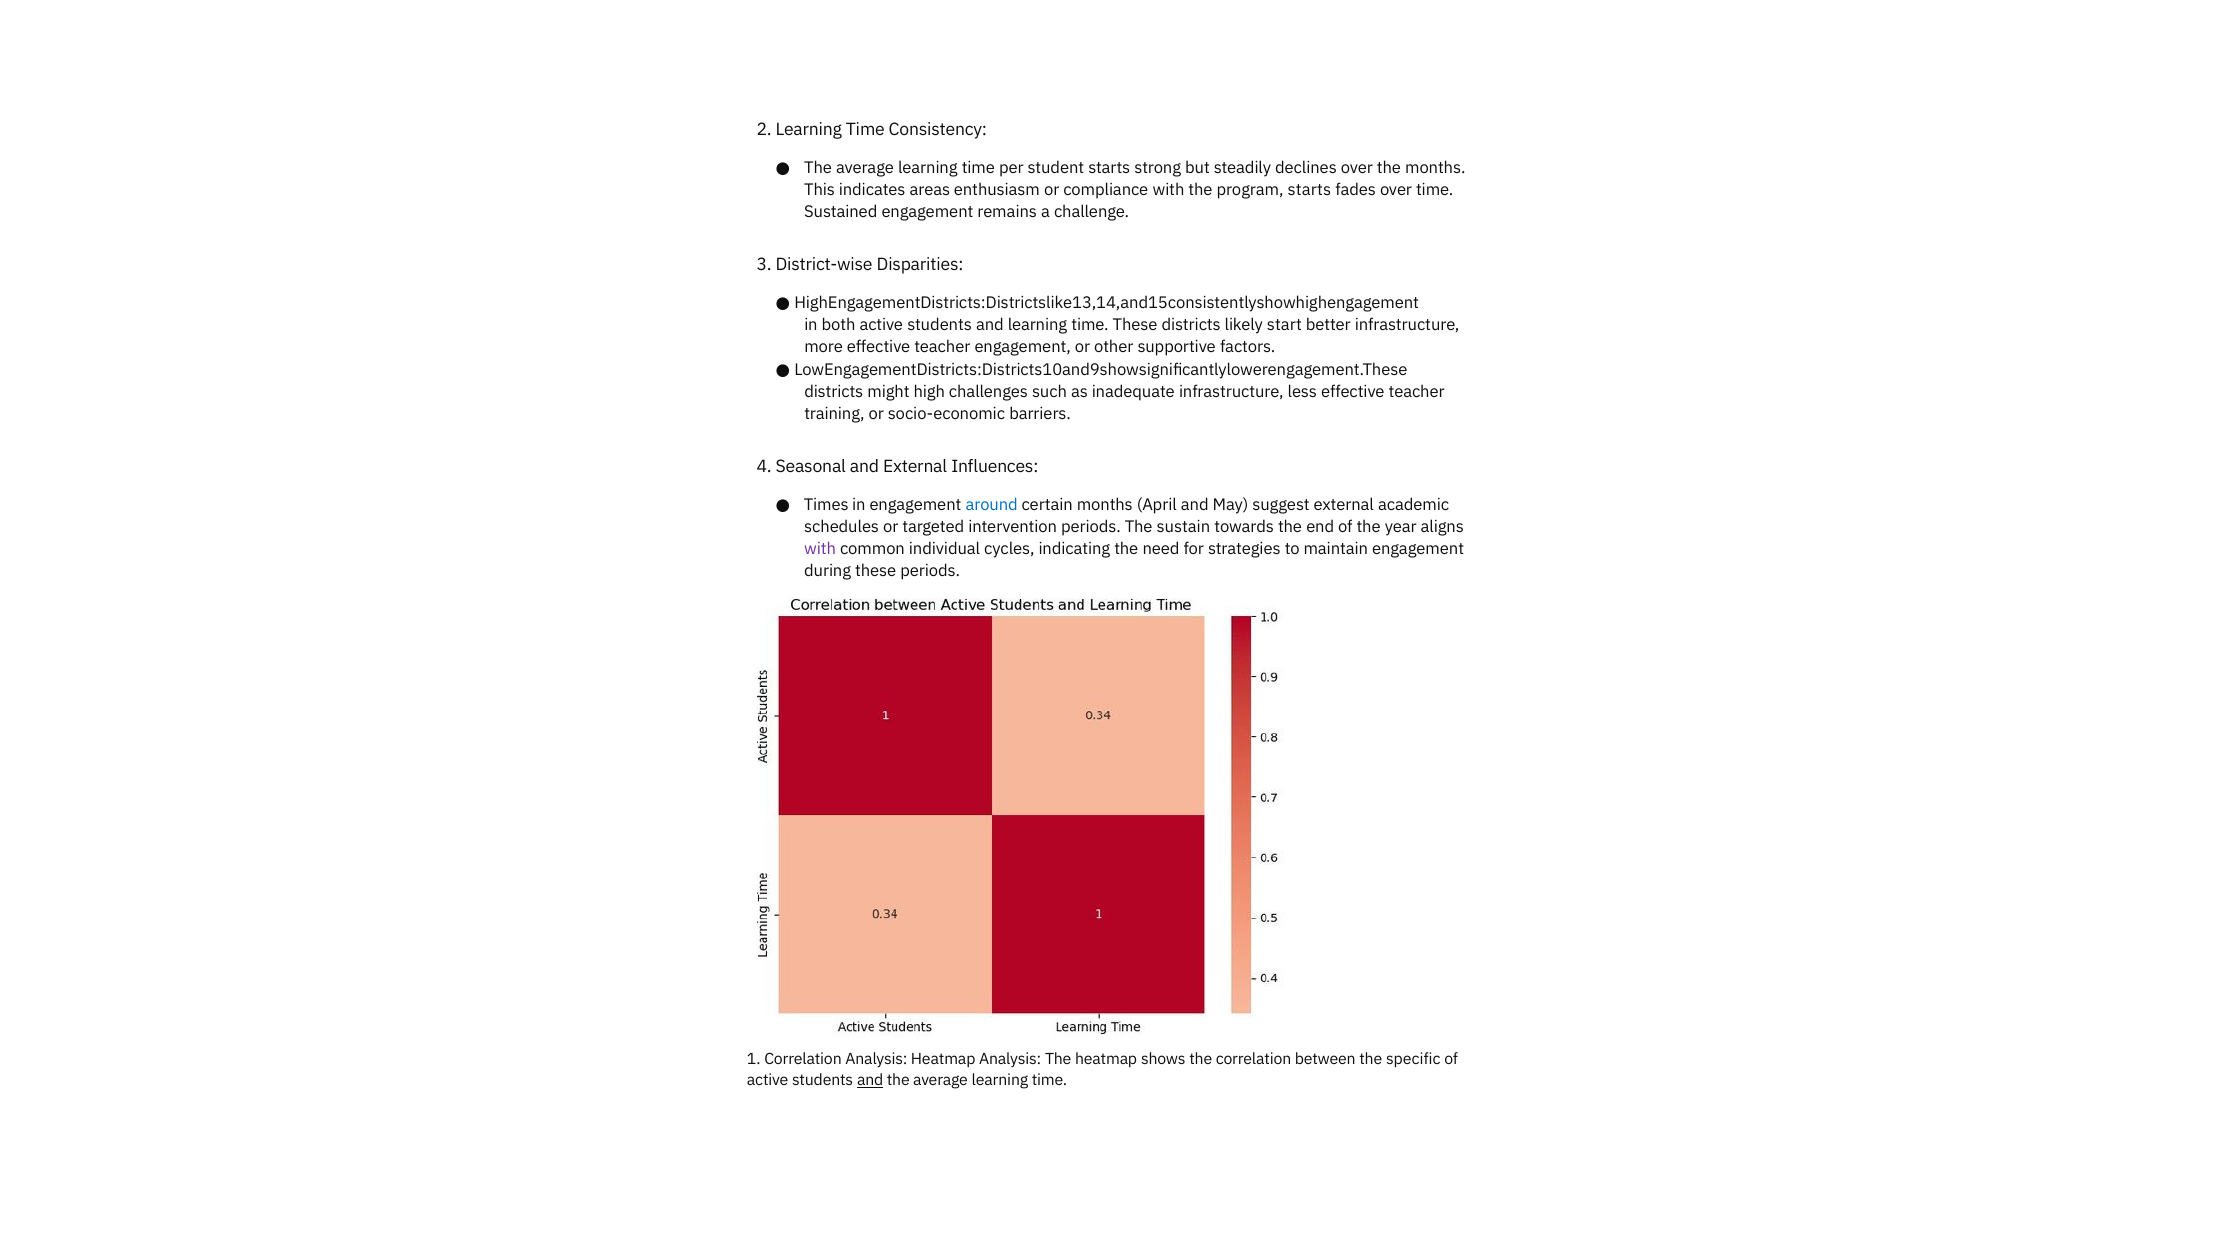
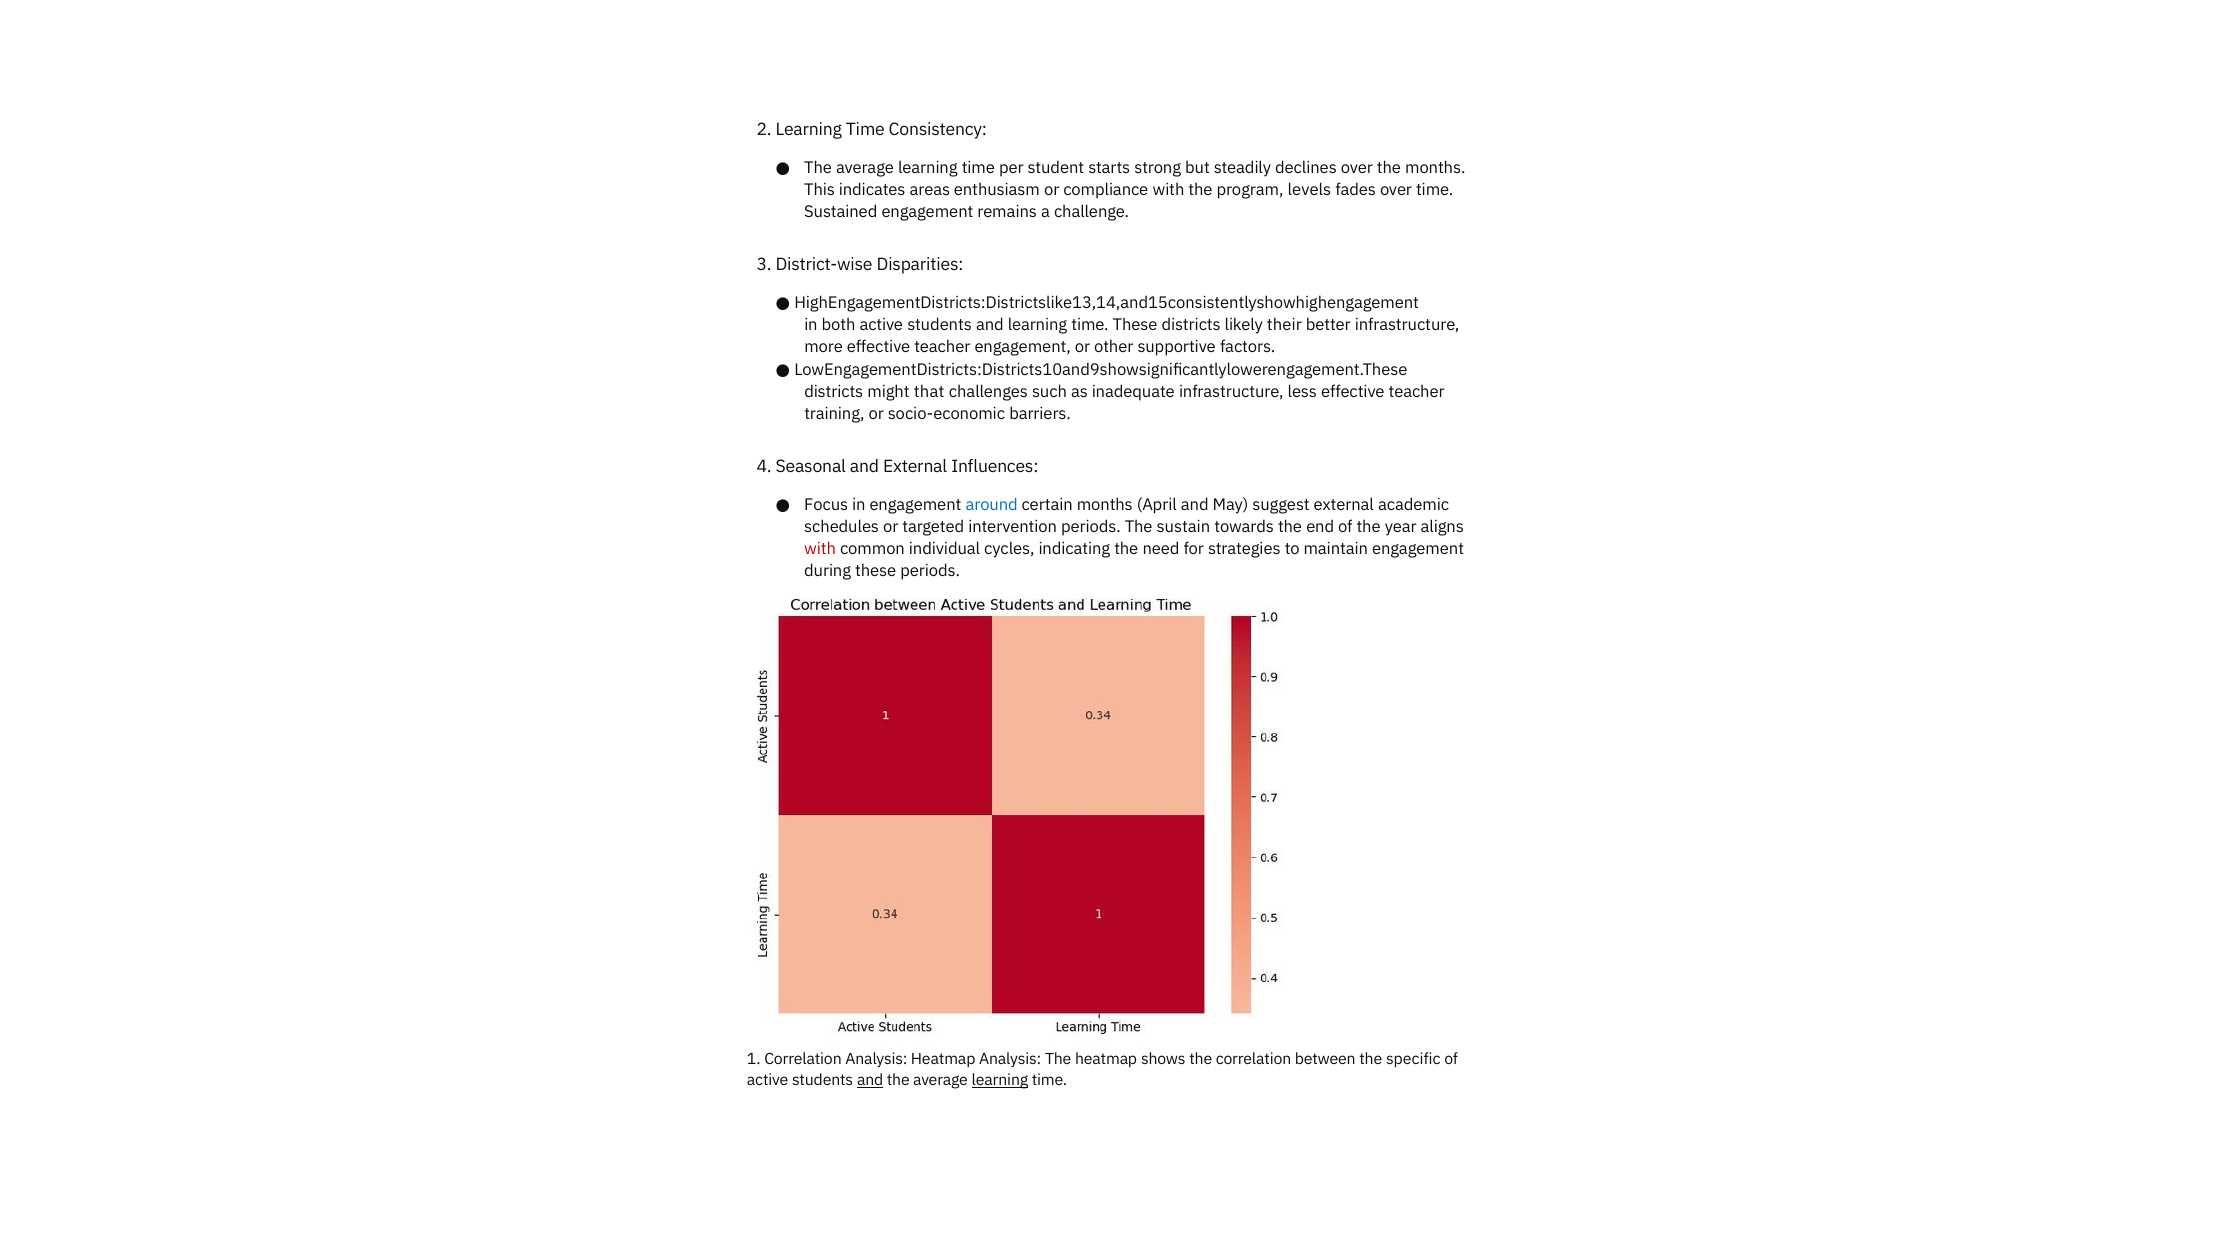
program starts: starts -> levels (1309, 190)
start: start -> their (1284, 325)
high: high -> that (929, 392)
Times: Times -> Focus (826, 505)
with colour: purple -> red (820, 549)
learning underline: none -> present (1000, 1081)
